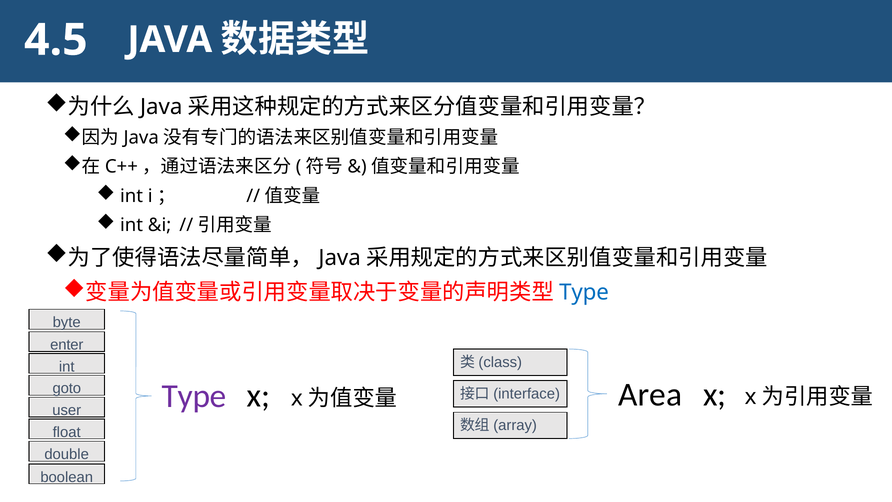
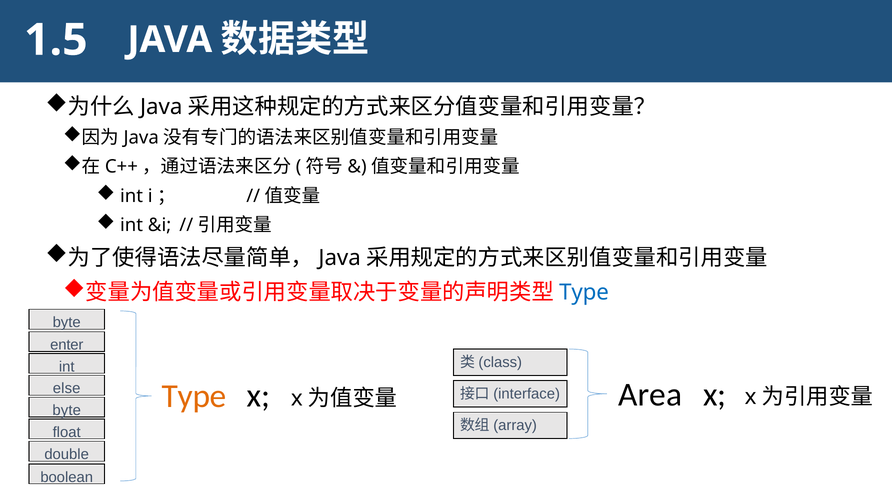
4.5: 4.5 -> 1.5 (56, 40)
goto: goto -> else (67, 388)
Type colour: purple -> orange (194, 396)
user: user -> byte (67, 410)
